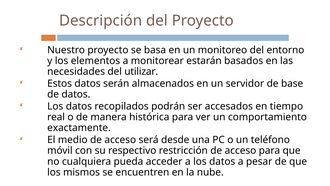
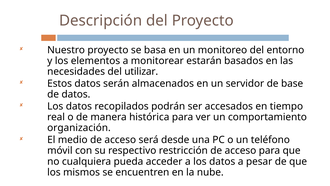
exactamente: exactamente -> organización (79, 128)
